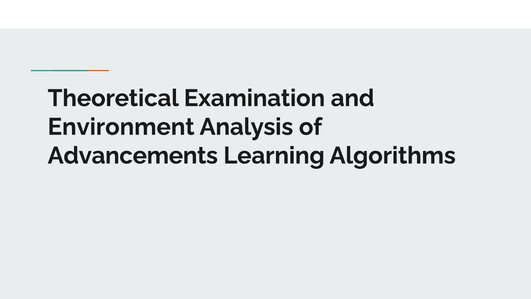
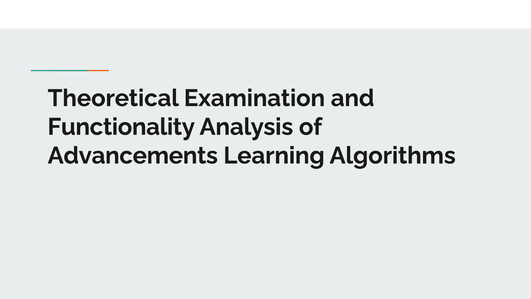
Environment: Environment -> Functionality (121, 127)
